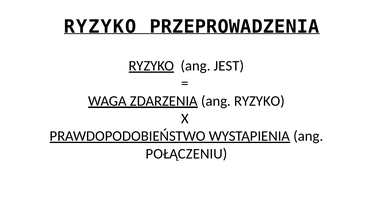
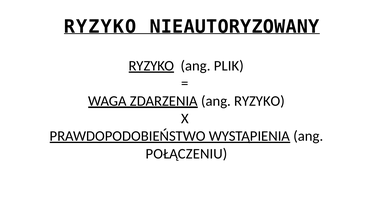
PRZEPROWADZENIA: PRZEPROWADZENIA -> NIEAUTORYZOWANY (234, 27)
JEST: JEST -> PLIK (229, 66)
